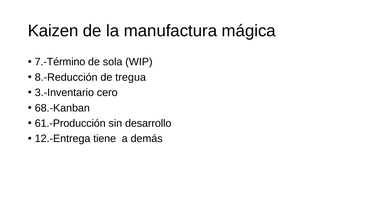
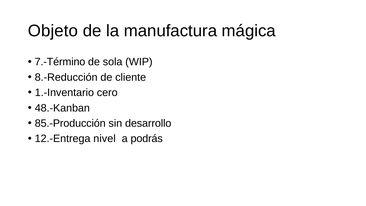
Kaizen: Kaizen -> Objeto (53, 31)
tregua: tregua -> cliente (131, 77)
3.-Inventario: 3.-Inventario -> 1.-Inventario (64, 93)
68.-Kanban: 68.-Kanban -> 48.-Kanban (62, 108)
61.-Producción: 61.-Producción -> 85.-Producción (70, 123)
tiene: tiene -> nivel (105, 139)
demás: demás -> podrás (147, 139)
